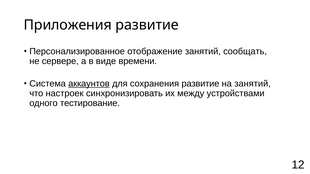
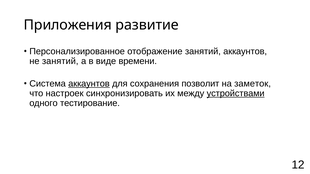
занятий сообщать: сообщать -> аккаунтов (245, 52)
не сервере: сервере -> занятий (60, 61)
сохранения развитие: развитие -> позволит (200, 84)
на занятий: занятий -> заметок (253, 84)
устройствами underline: none -> present (236, 94)
